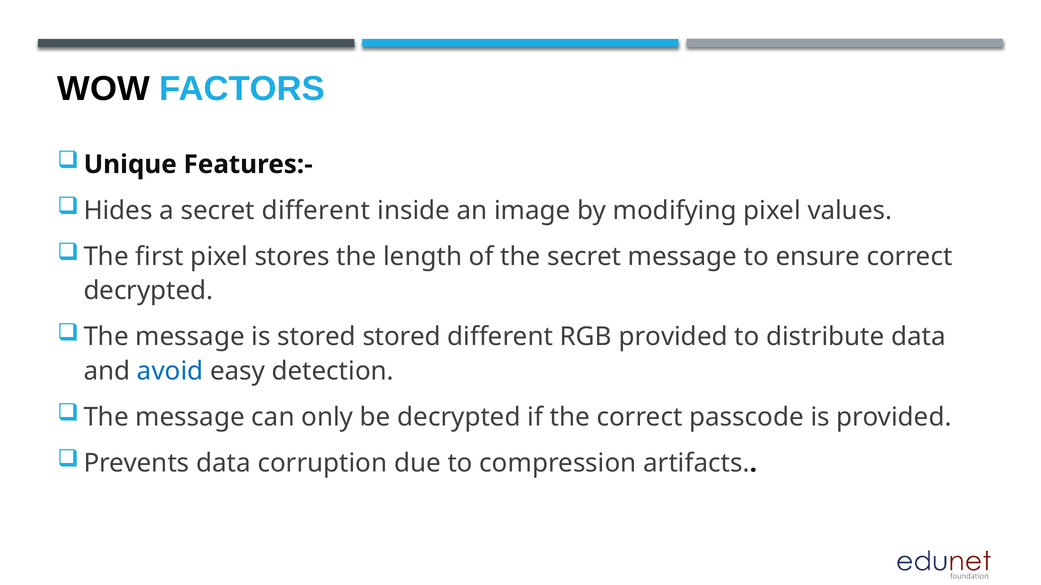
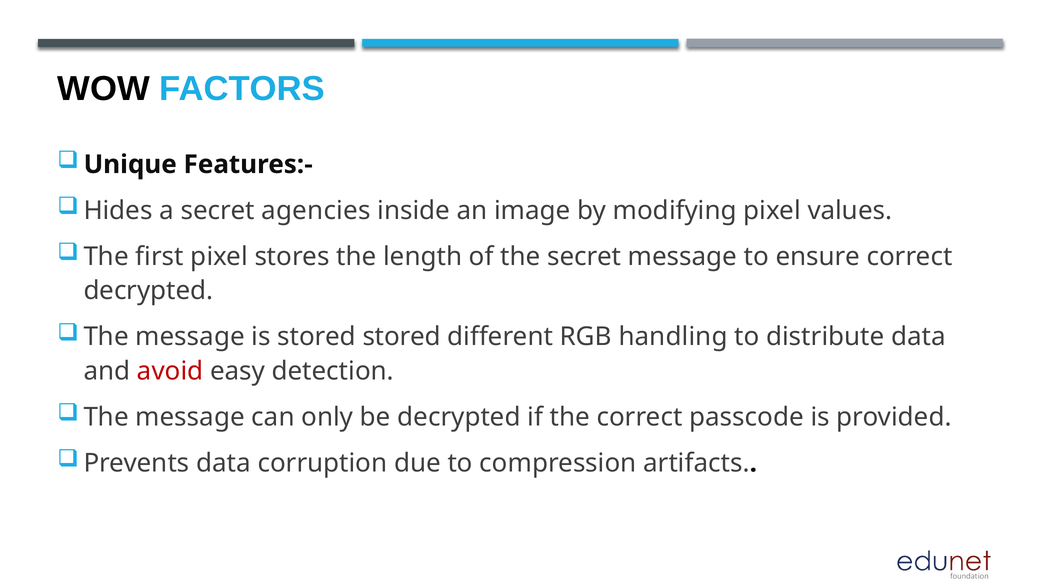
secret different: different -> agencies (316, 211)
RGB provided: provided -> handling (673, 337)
avoid colour: blue -> red (170, 371)
